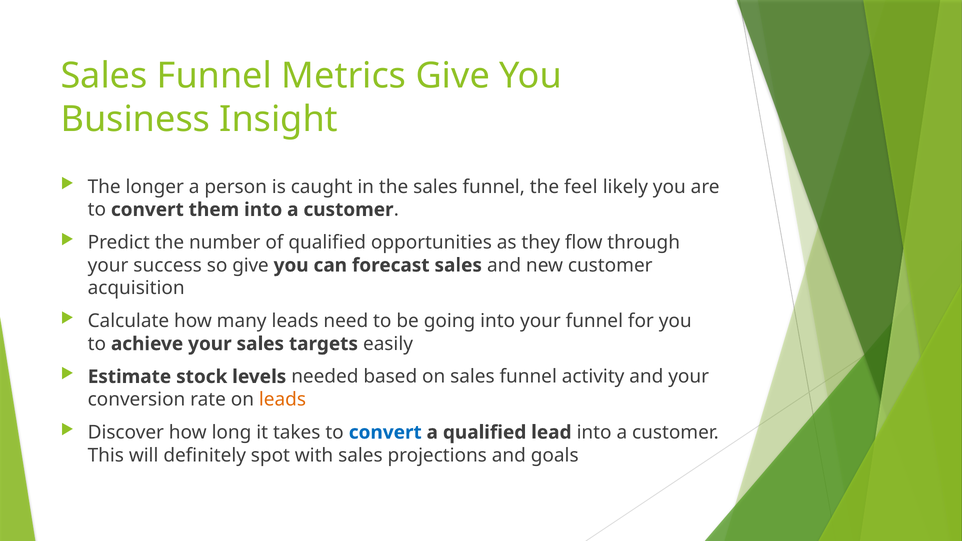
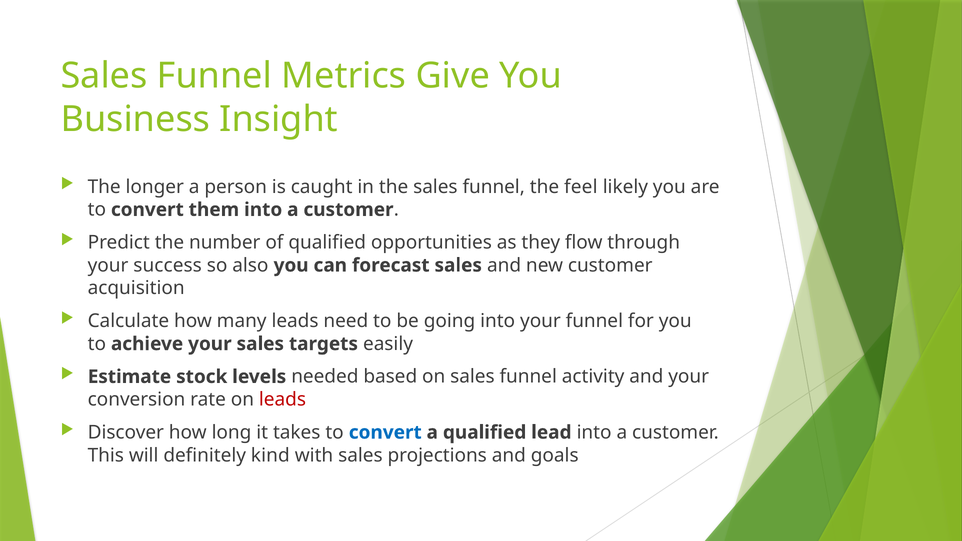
so give: give -> also (250, 265)
leads colour: orange -> red (282, 400)
spot: spot -> kind (270, 455)
